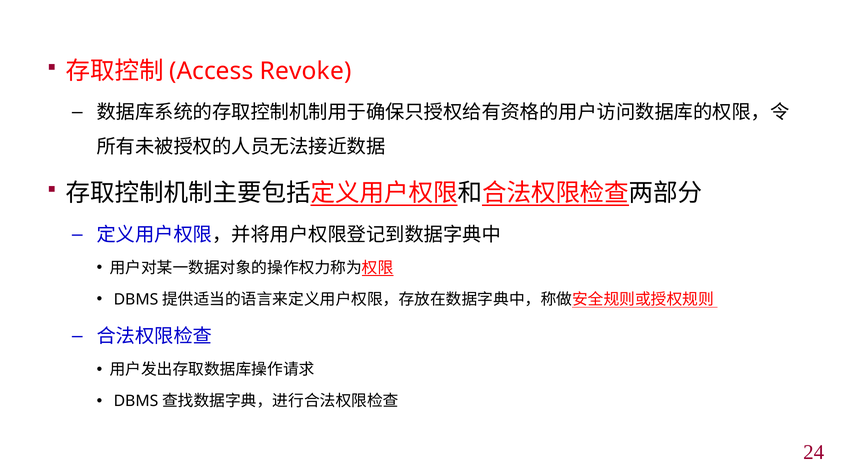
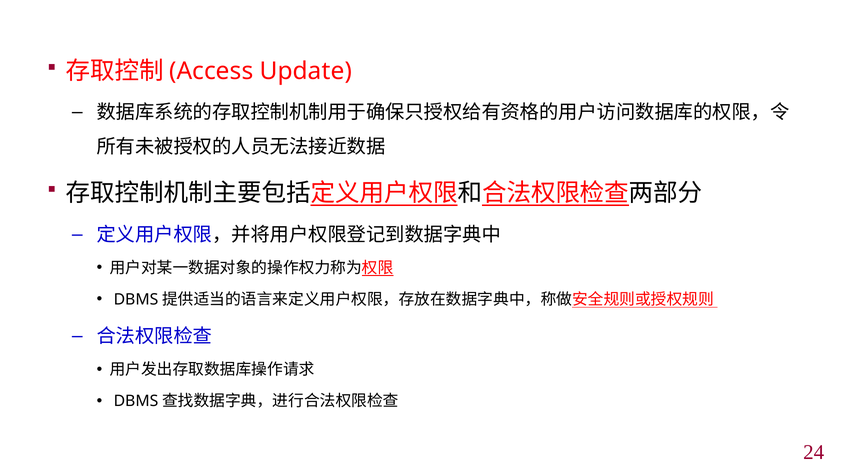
Revoke: Revoke -> Update (306, 71)
